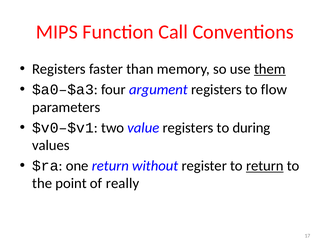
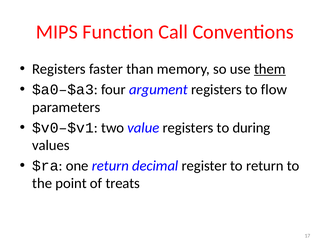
without: without -> decimal (155, 166)
return underline: present -> none (265, 166)
really: really -> treats (123, 184)
